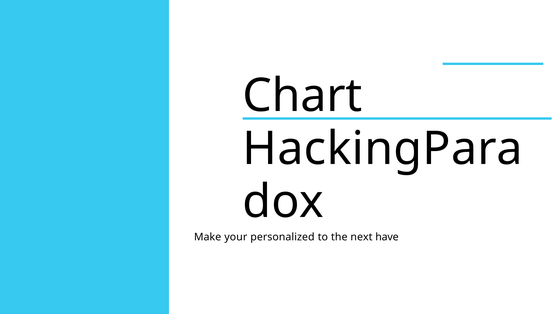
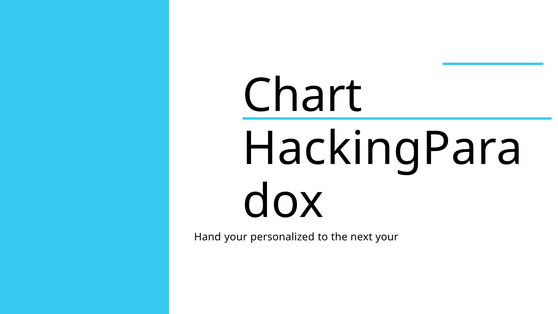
Make: Make -> Hand (208, 237)
next have: have -> your (387, 237)
